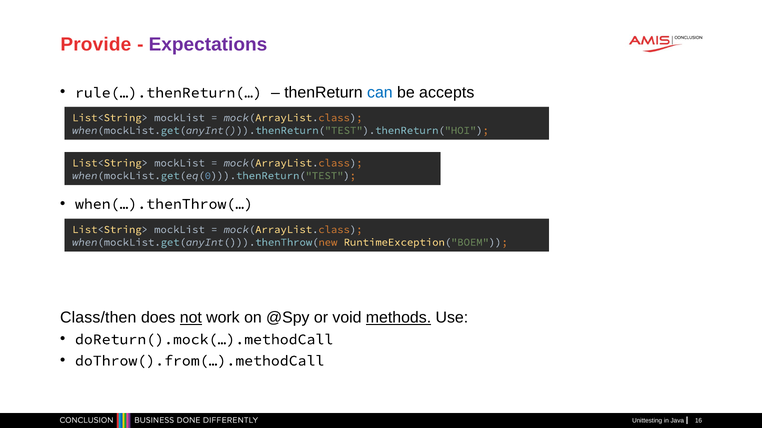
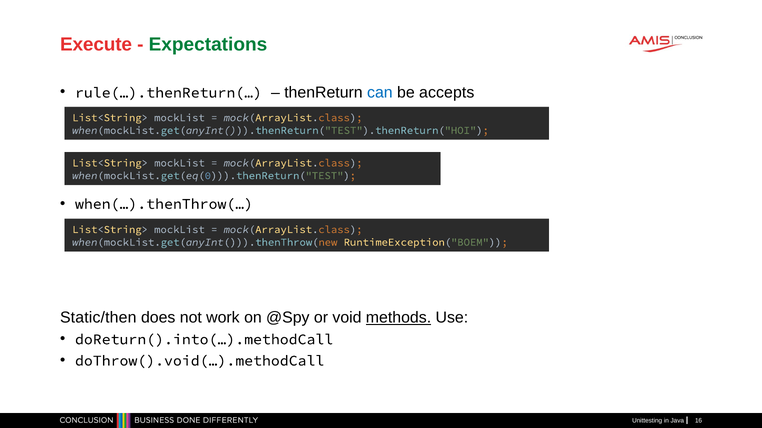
Provide: Provide -> Execute (96, 45)
Expectations colour: purple -> green (208, 45)
Class/then: Class/then -> Static/then (98, 318)
not underline: present -> none (191, 318)
doReturn().mock(…).methodCall: doReturn().mock(…).methodCall -> doReturn().into(…).methodCall (204, 340)
doThrow().from(…).methodCall: doThrow().from(…).methodCall -> doThrow().void(…).methodCall (200, 361)
